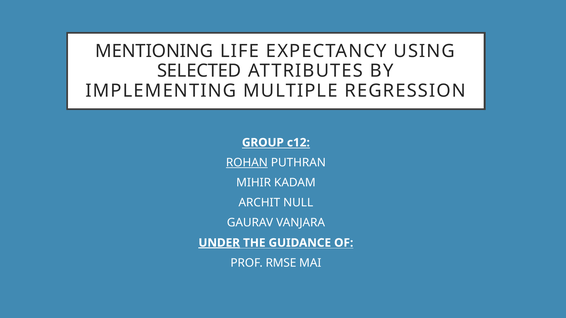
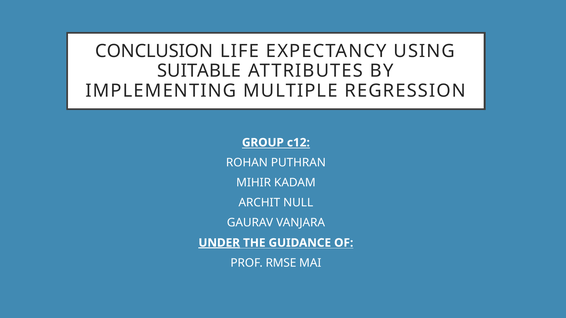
MENTIONING: MENTIONING -> CONCLUSION (154, 51)
SELECTED: SELECTED -> SUITABLE (199, 71)
ROHAN underline: present -> none (247, 163)
